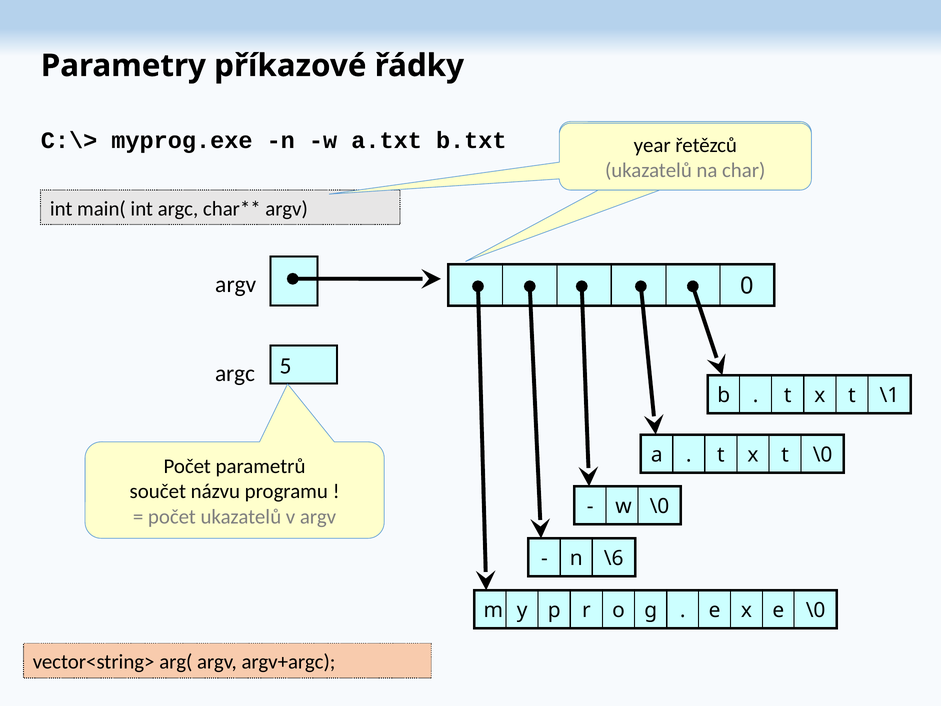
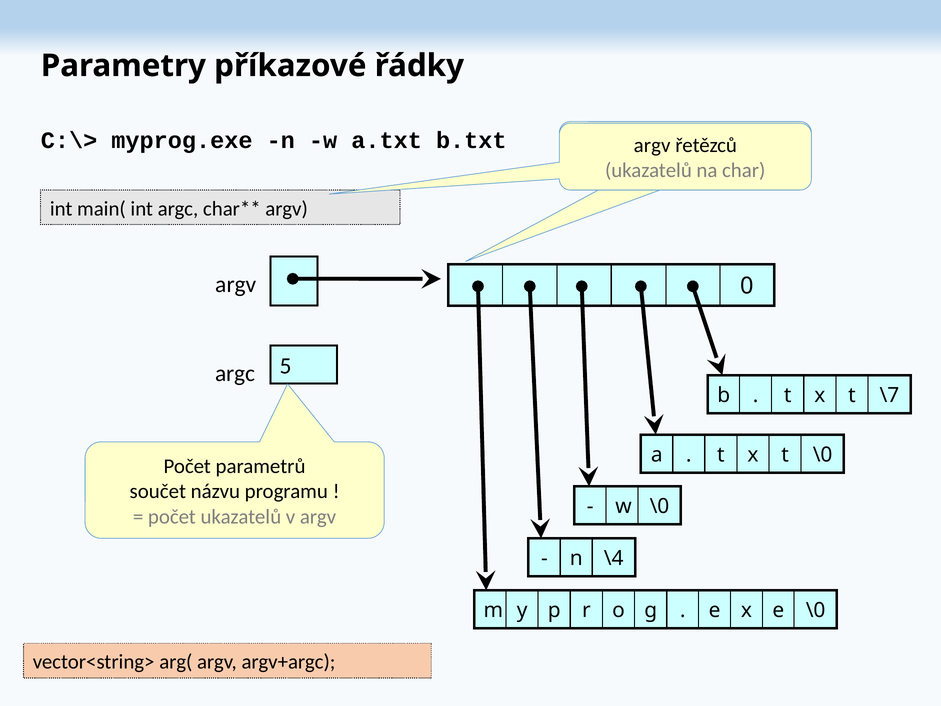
year: year -> argv (652, 145)
\1: \1 -> \7 (889, 395)
\6: \6 -> \4 (614, 558)
